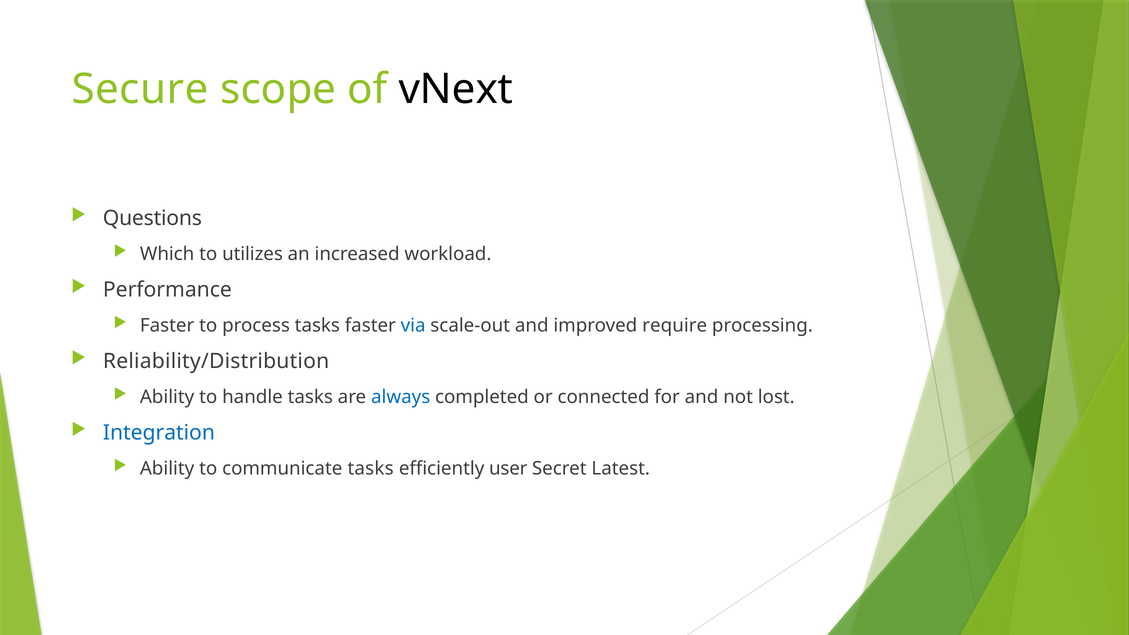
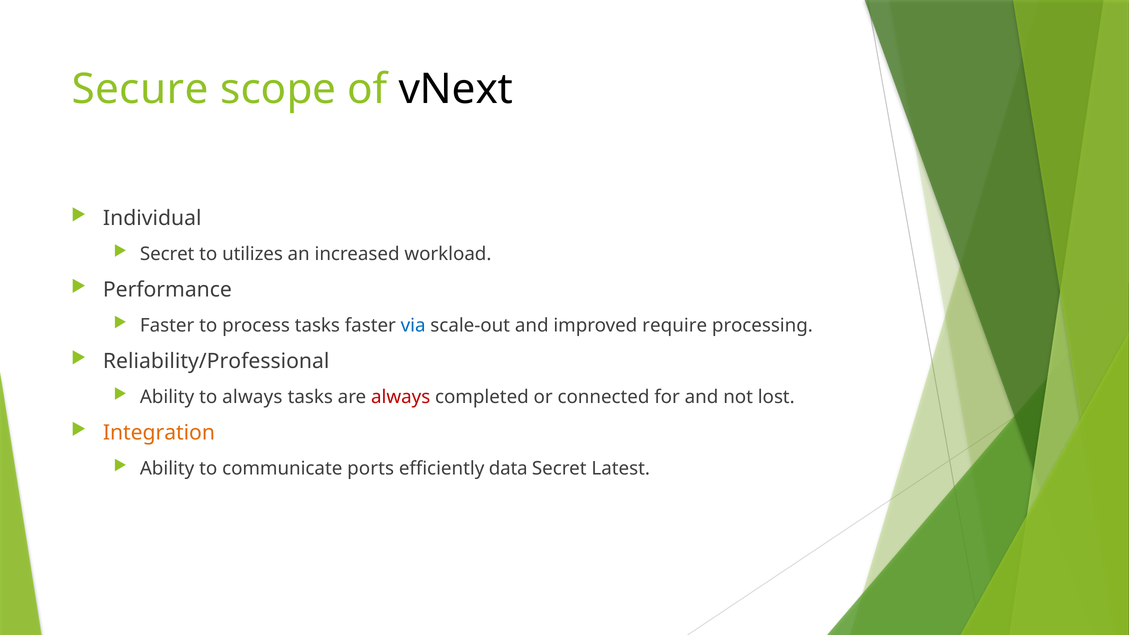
Questions: Questions -> Individual (152, 219)
Which: Which -> Secret (167, 254)
Reliability/Distribution: Reliability/Distribution -> Reliability/Professional (216, 362)
to handle: handle -> always (252, 397)
always colour: blue -> red (401, 397)
Integration colour: blue -> orange (159, 433)
communicate tasks: tasks -> ports (371, 469)
user: user -> data (508, 469)
